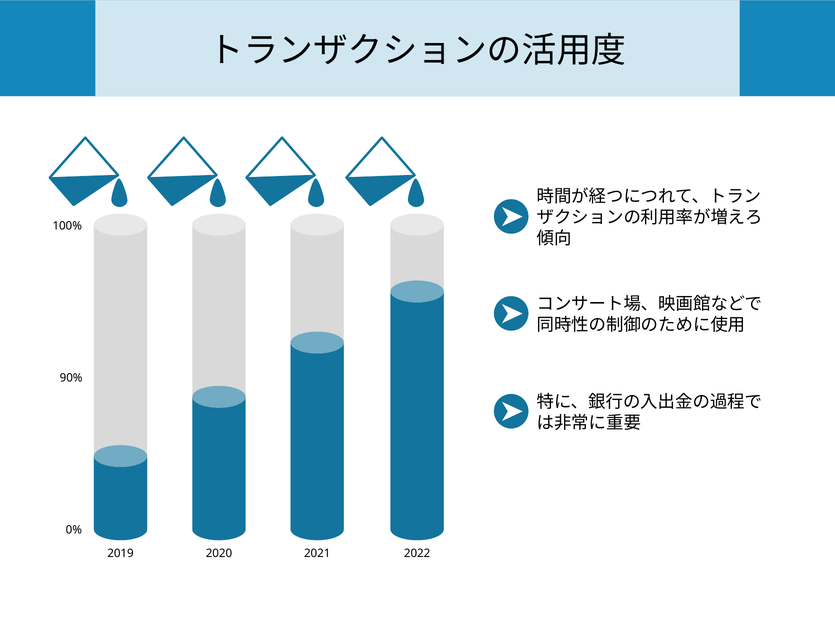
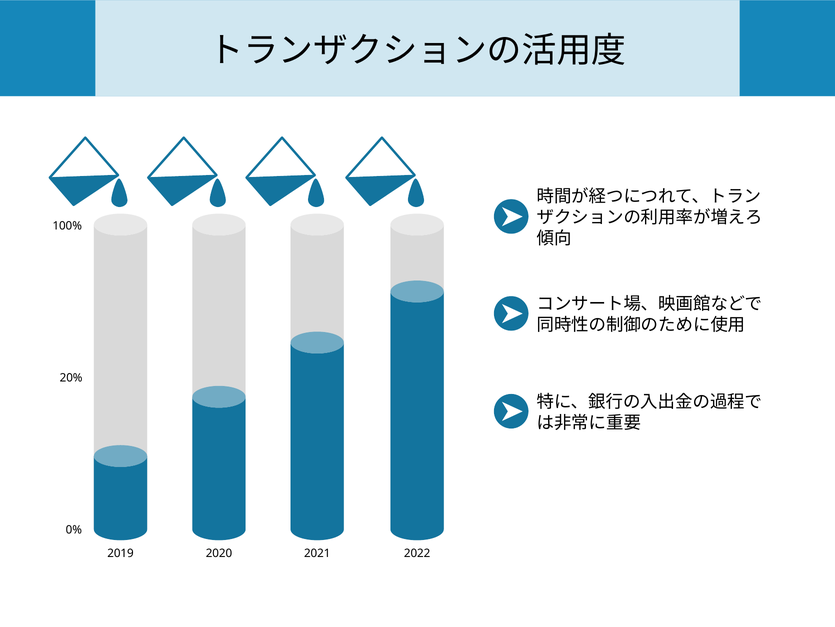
90%: 90% -> 20% (71, 377)
